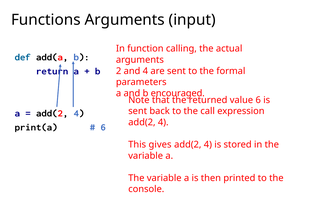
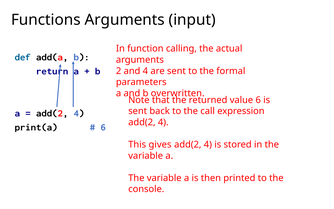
encouraged: encouraged -> overwritten (178, 93)
